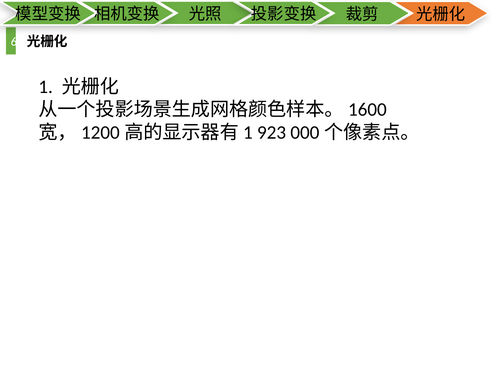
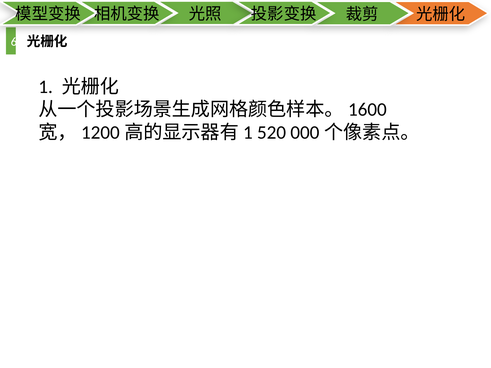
923: 923 -> 520 (272, 133)
